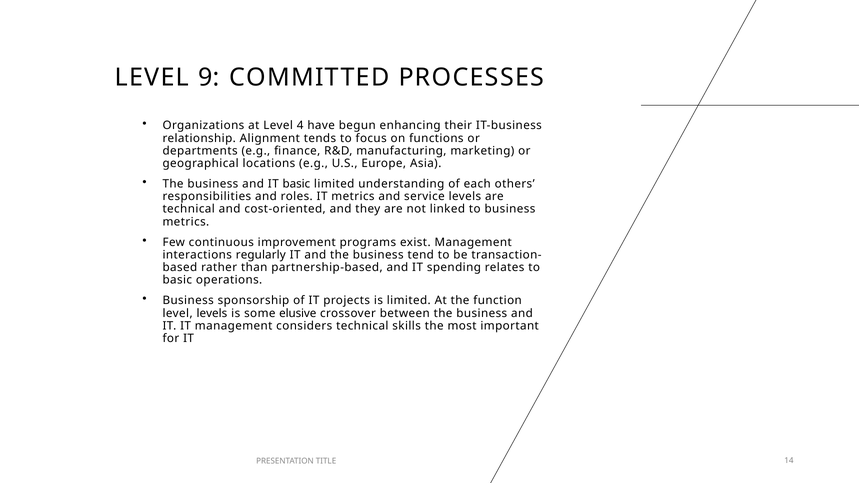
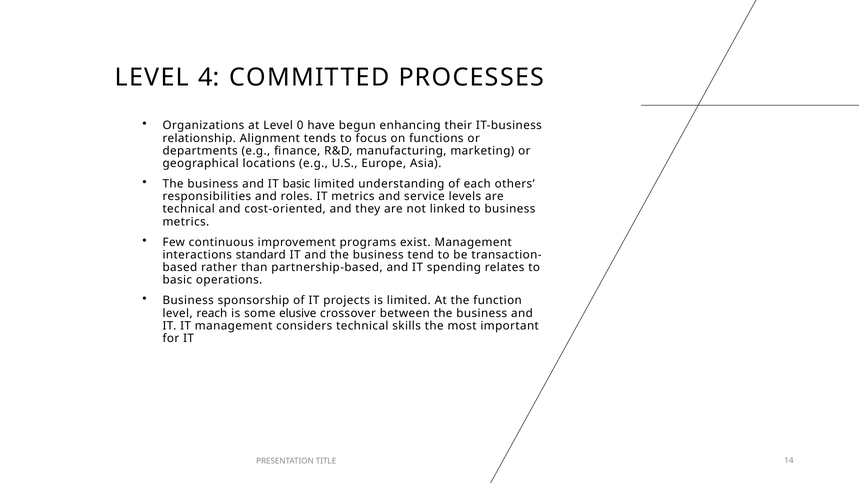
9: 9 -> 4 (209, 77)
4: 4 -> 0 (300, 126)
regularly: regularly -> standard (261, 255)
level levels: levels -> reach (212, 313)
